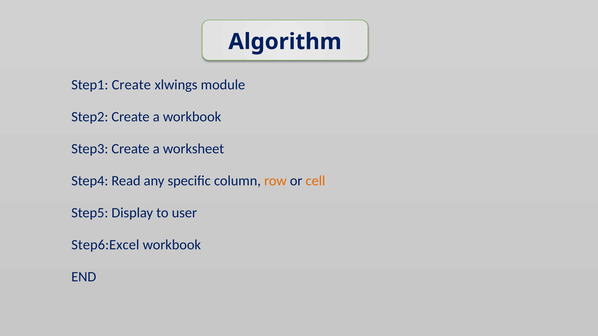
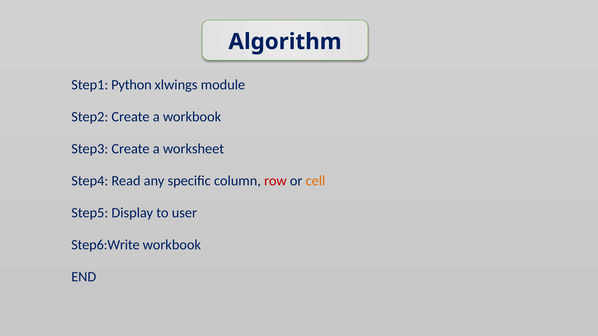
Step1 Create: Create -> Python (131, 85)
row colour: orange -> red (275, 181)
Step6:Excel: Step6:Excel -> Step6:Write (105, 245)
